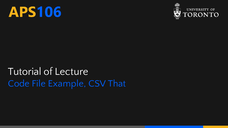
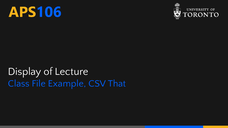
Tutorial: Tutorial -> Display (25, 72)
Code: Code -> Class (19, 84)
